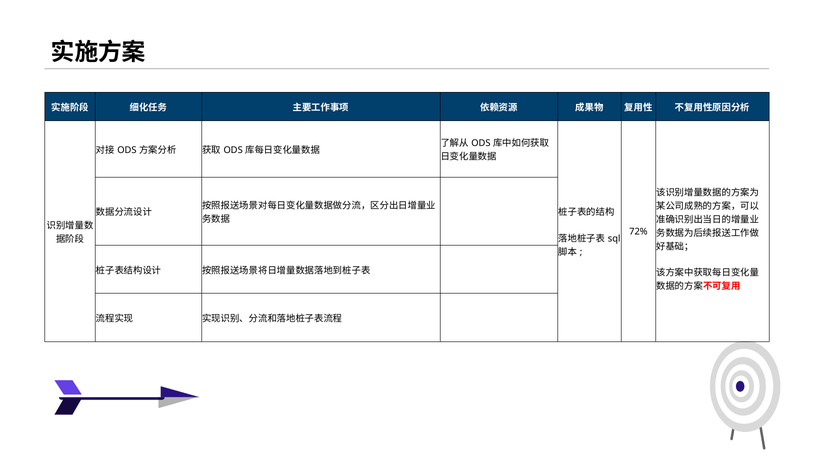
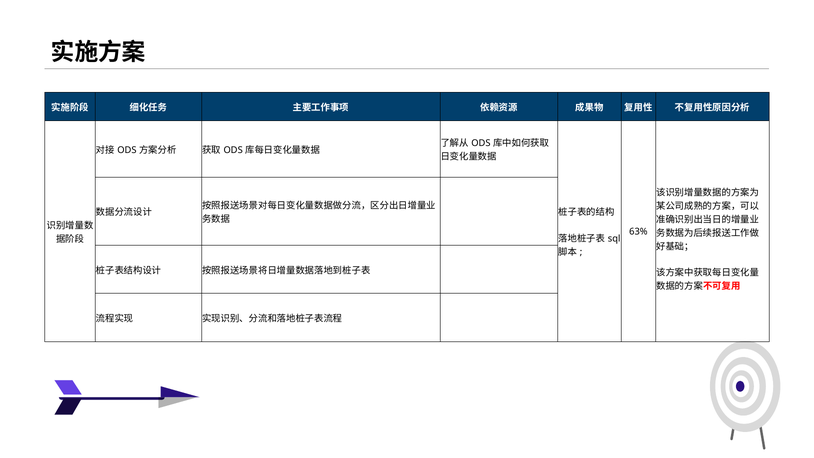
72%: 72% -> 63% (638, 232)
